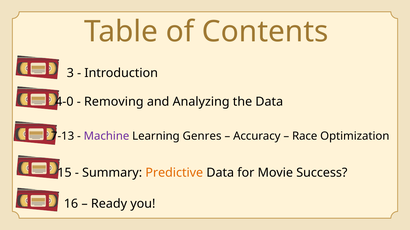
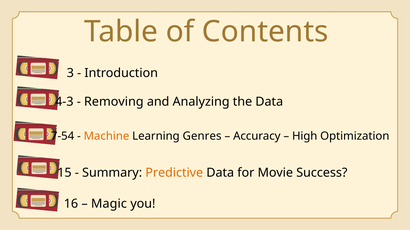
4-0: 4-0 -> 4-3 (64, 102)
7-13: 7-13 -> 7-54 (63, 136)
Machine colour: purple -> orange (107, 136)
Race: Race -> High (305, 136)
Ready: Ready -> Magic (109, 204)
